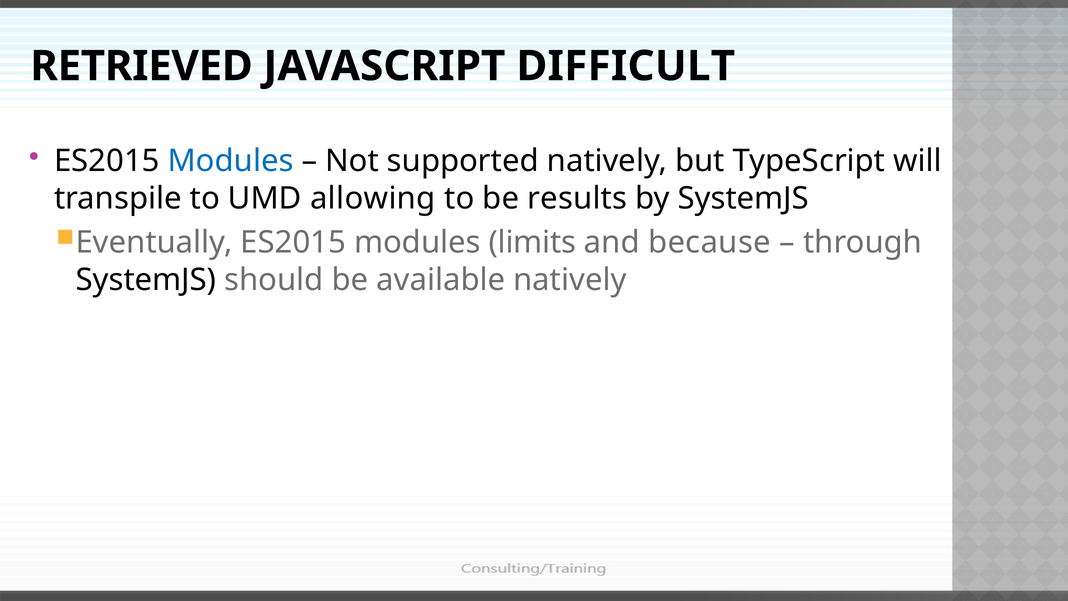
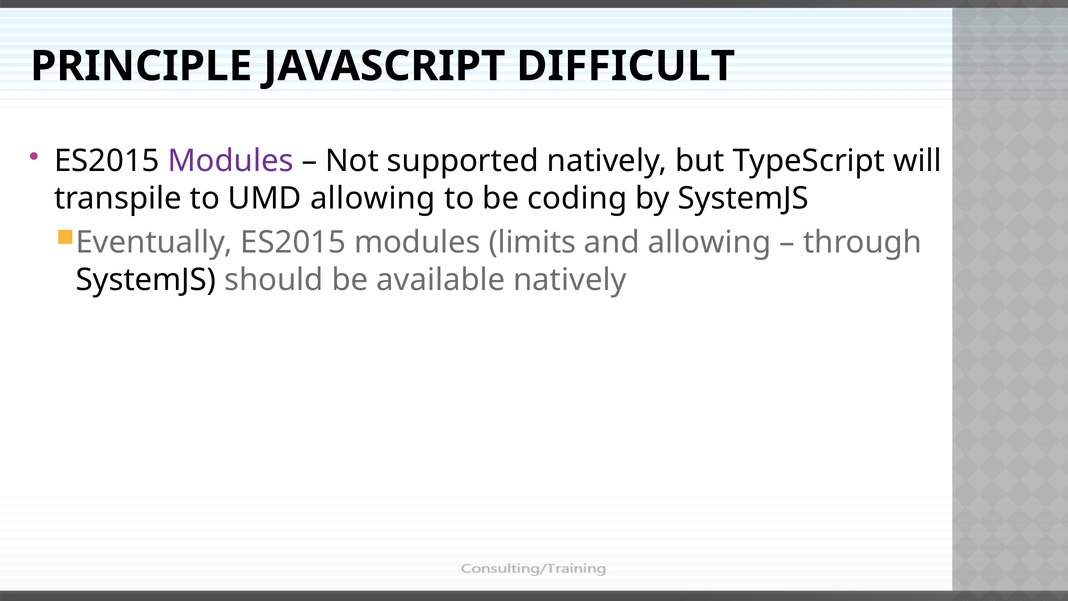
RETRIEVED: RETRIEVED -> PRINCIPLE (141, 66)
Modules colour: blue -> purple (231, 161)
results: results -> coding (577, 198)
and because: because -> allowing (710, 242)
